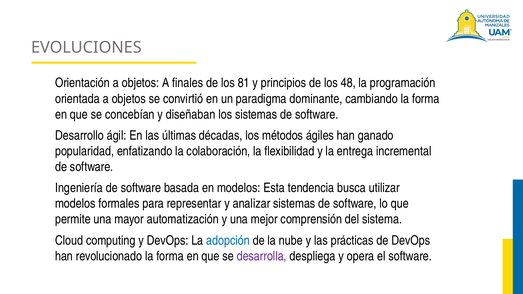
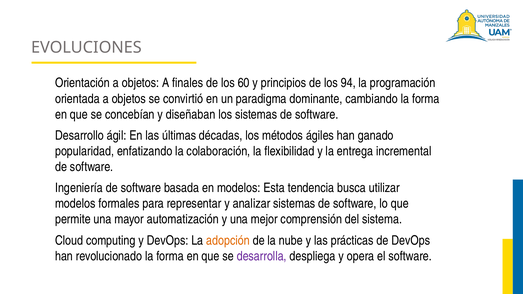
81: 81 -> 60 (244, 83)
48: 48 -> 94 (348, 83)
adopción colour: blue -> orange (228, 241)
